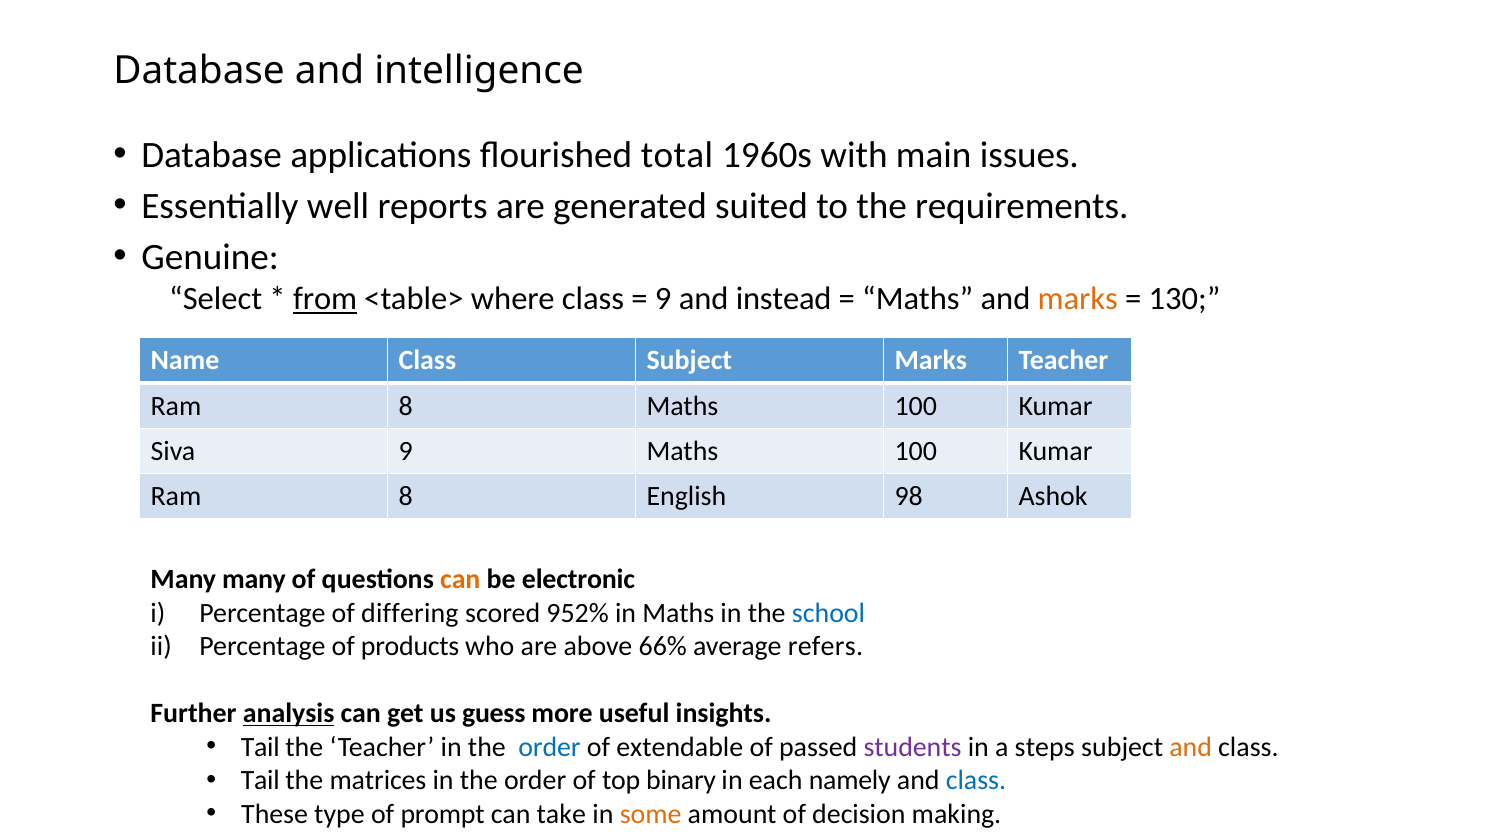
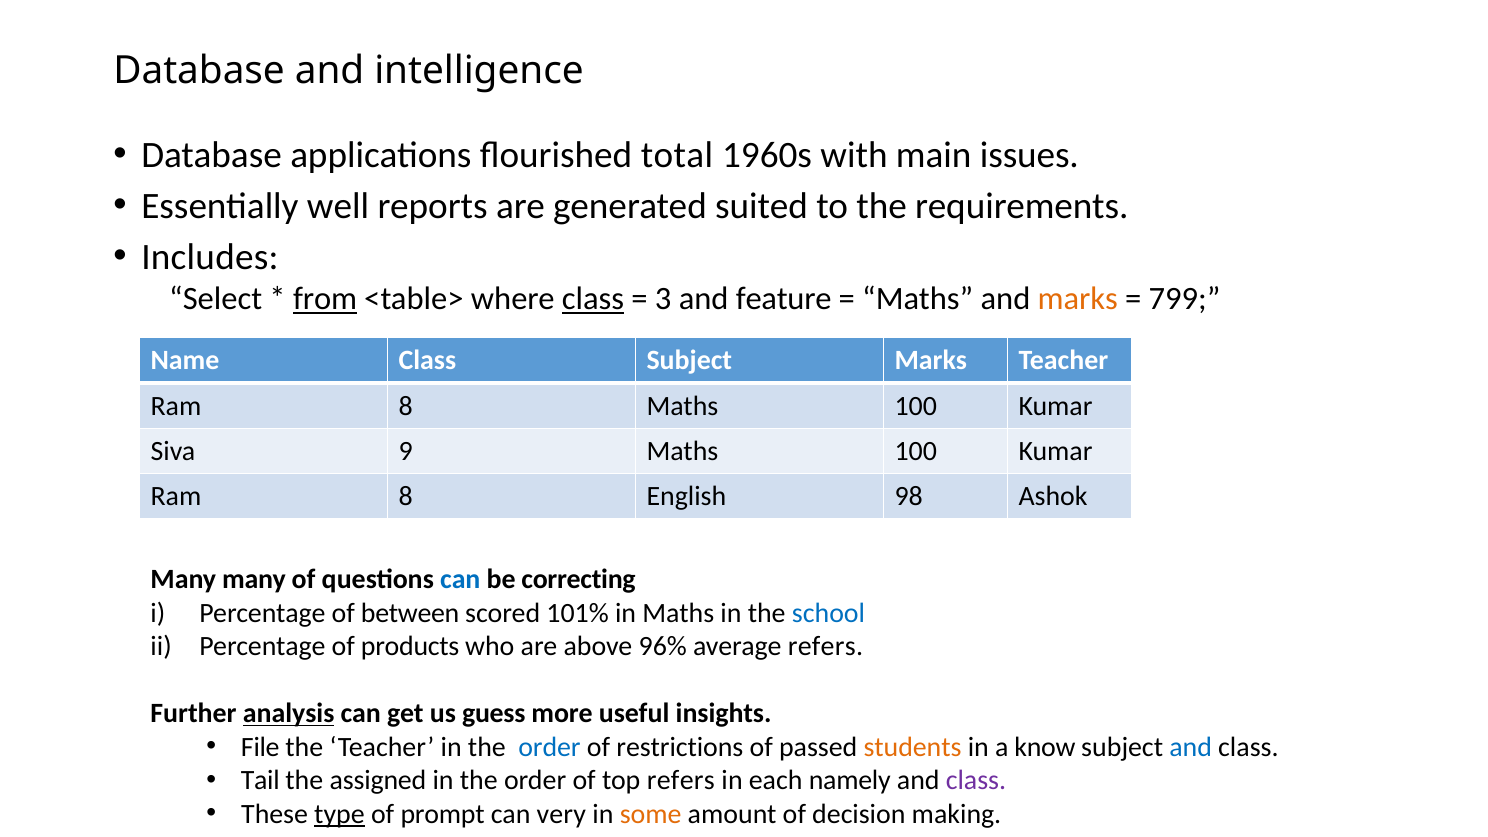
Genuine: Genuine -> Includes (210, 257)
class underline: none -> present (593, 299)
9: 9 -> 3 (663, 299)
instead: instead -> feature (784, 299)
130: 130 -> 799 (1185, 299)
can colour: orange -> blue (460, 580)
electronic: electronic -> correcting (579, 580)
differing: differing -> between (410, 613)
952%: 952% -> 101% (578, 613)
66%: 66% -> 96% (663, 647)
Tail: Tail -> File (260, 747)
extendable: extendable -> restrictions (680, 747)
students colour: purple -> orange (913, 747)
steps: steps -> know (1045, 747)
and colour: orange -> blue (1191, 747)
matrices: matrices -> assigned (378, 780)
top binary: binary -> refers (681, 780)
class colour: blue -> purple (976, 780)
type underline: none -> present (339, 814)
take: take -> very (561, 814)
